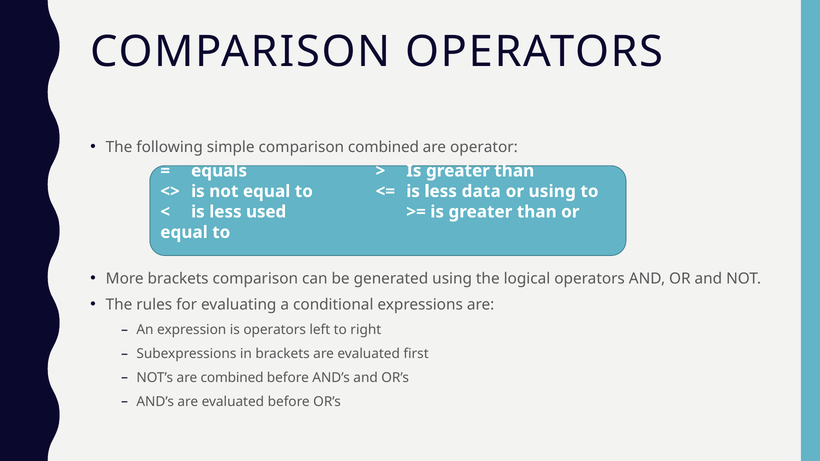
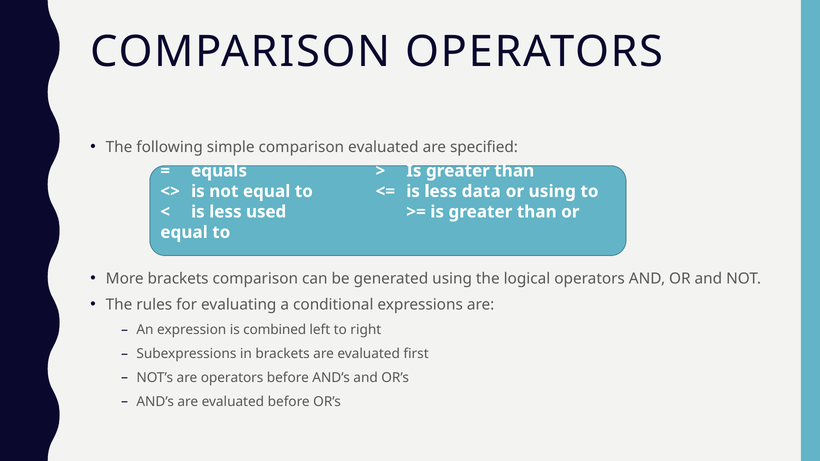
comparison combined: combined -> evaluated (383, 147)
operator: operator -> specified (484, 147)
is operators: operators -> combined (275, 330)
are combined: combined -> operators (232, 378)
